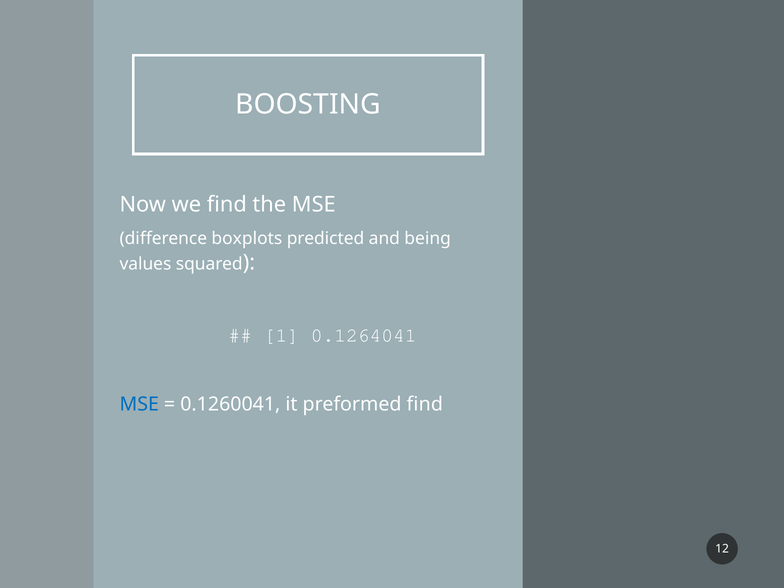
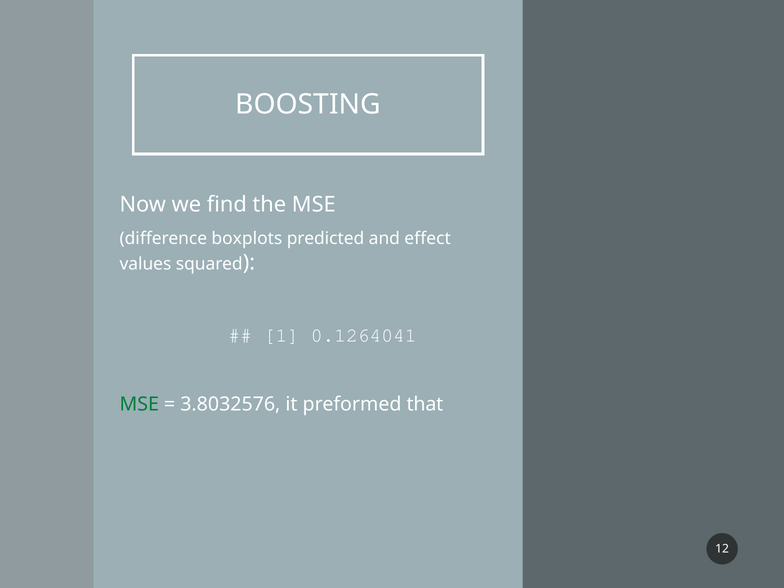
being: being -> effect (428, 239)
MSE colour: blue -> green (139, 404)
0.1260041: 0.1260041 -> 3.8032576 (230, 404)
preformed find: find -> that (425, 404)
